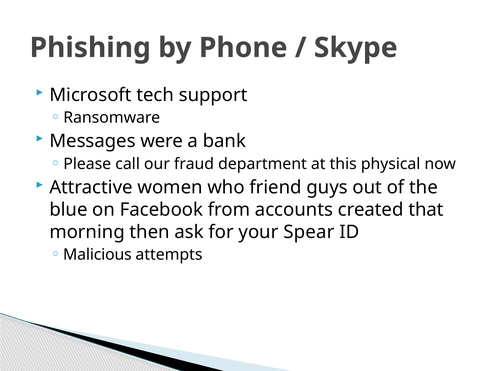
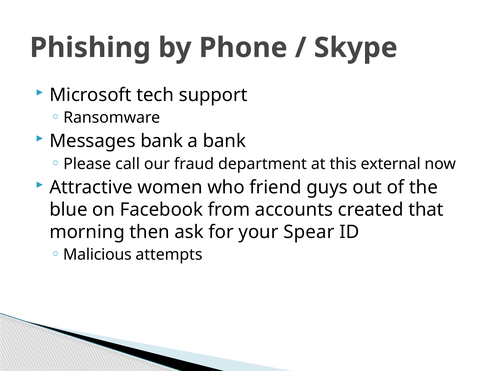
Messages were: were -> bank (162, 141)
physical: physical -> external (391, 164)
